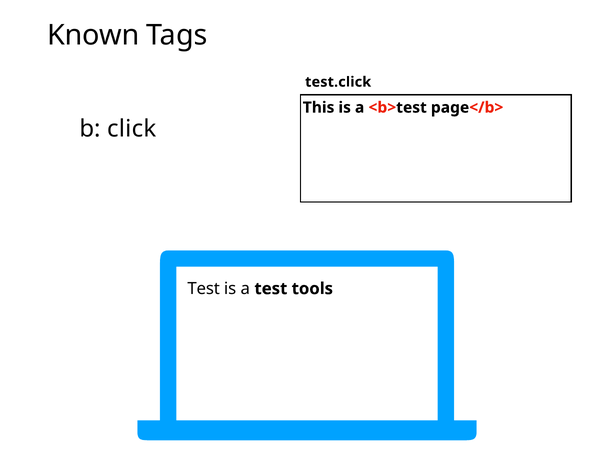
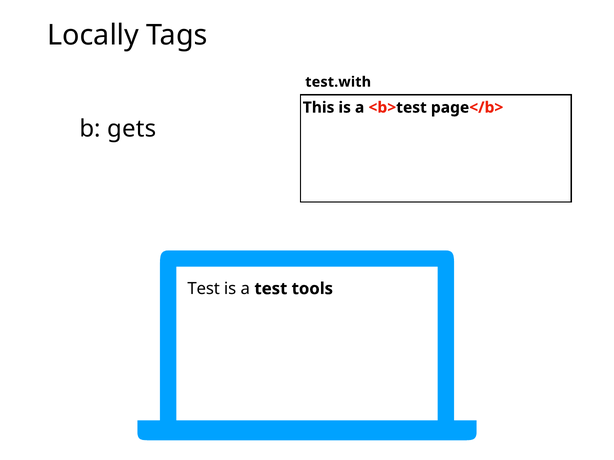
Known: Known -> Locally (93, 35)
test.click: test.click -> test.with (338, 82)
click: click -> gets (132, 129)
